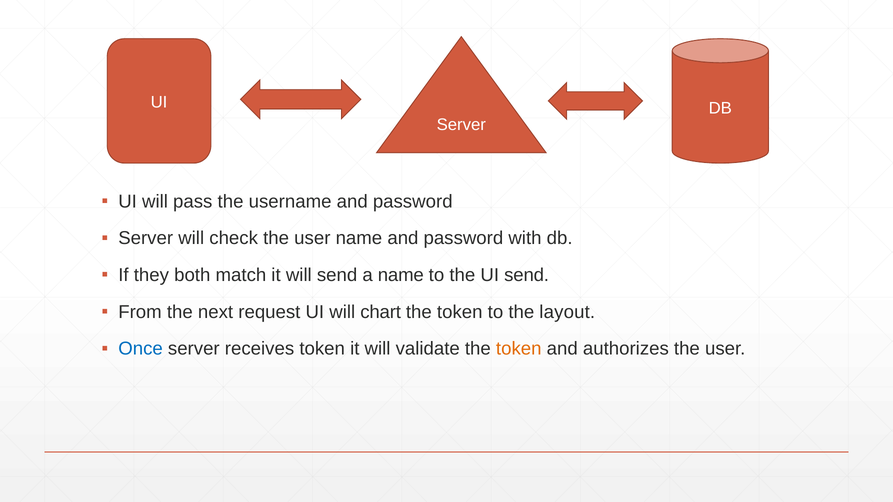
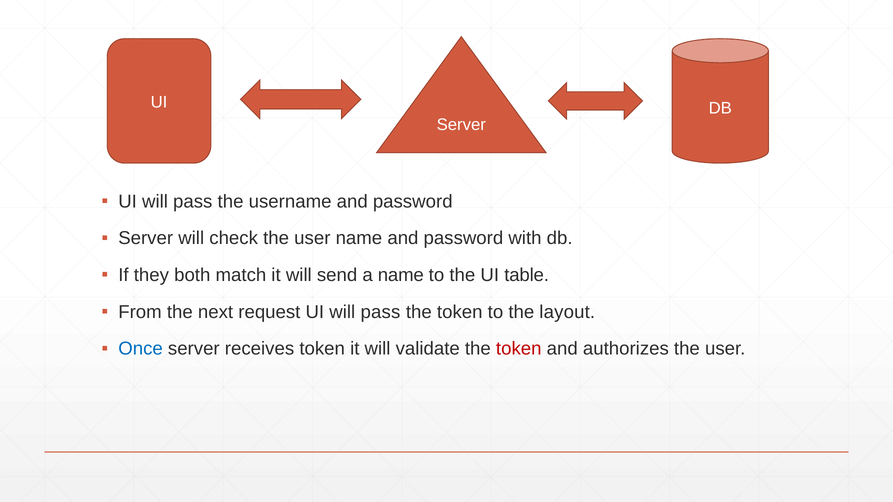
UI send: send -> table (527, 275)
request UI will chart: chart -> pass (380, 312)
token colour: orange -> red (519, 349)
